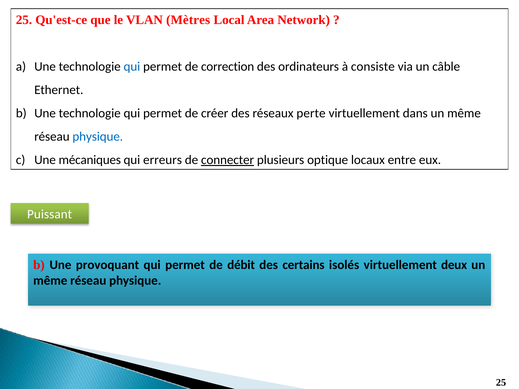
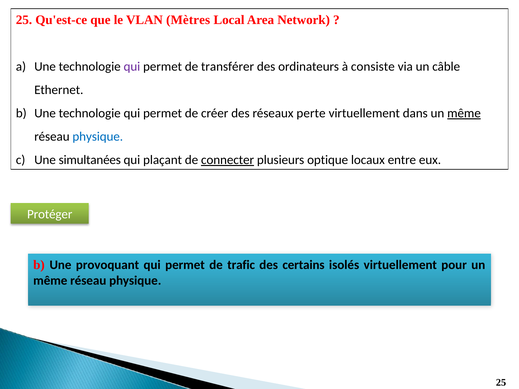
qui colour: blue -> purple (132, 67)
correction: correction -> transférer (228, 67)
même underline: none -> present (464, 113)
mécaniques: mécaniques -> simultanées (90, 160)
erreurs: erreurs -> plaçant (163, 160)
Puissant: Puissant -> Protéger (50, 214)
débit: débit -> trafic (241, 265)
deux: deux -> pour (454, 265)
